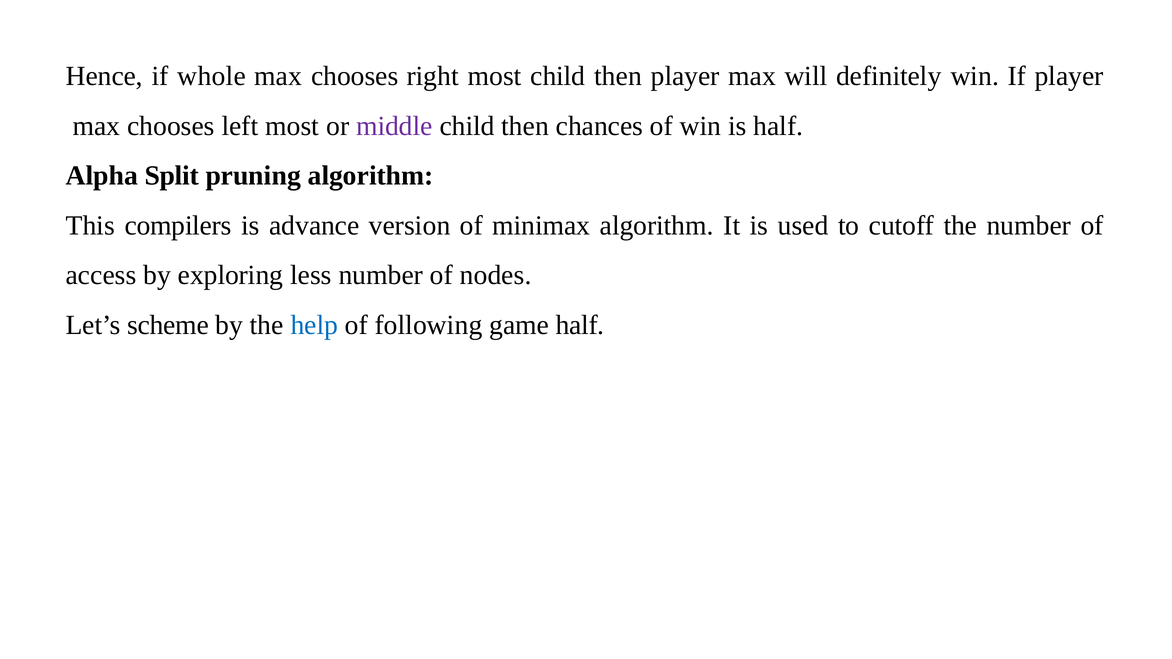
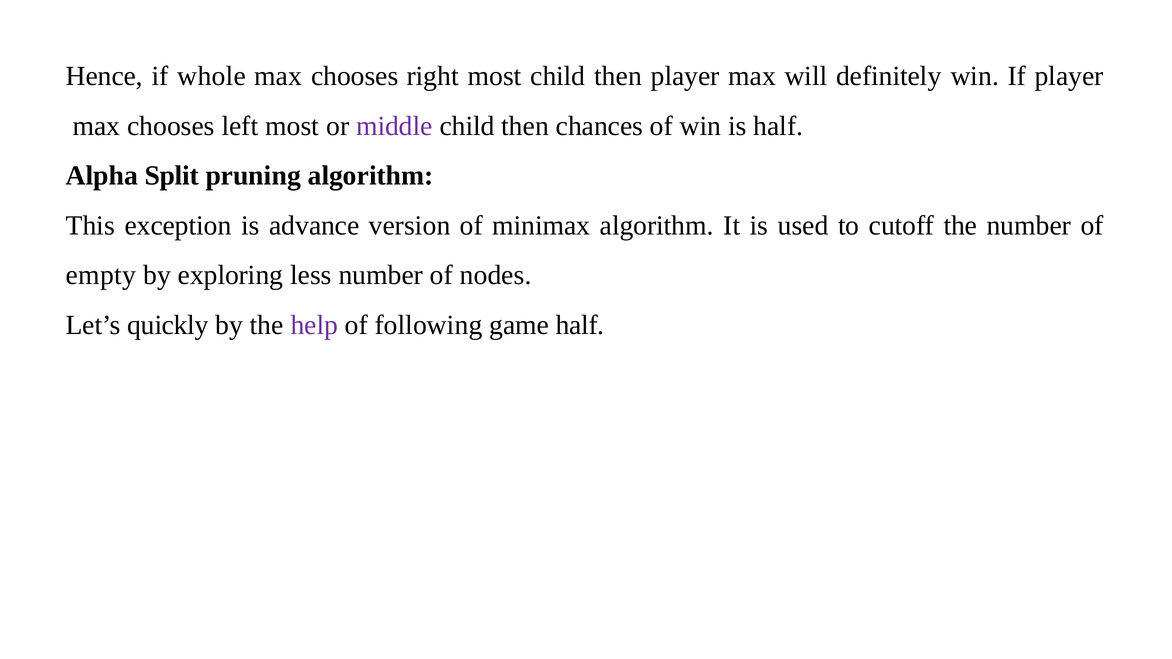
compilers: compilers -> exception (178, 226)
access: access -> empty (101, 275)
scheme: scheme -> quickly (168, 325)
help colour: blue -> purple (314, 325)
